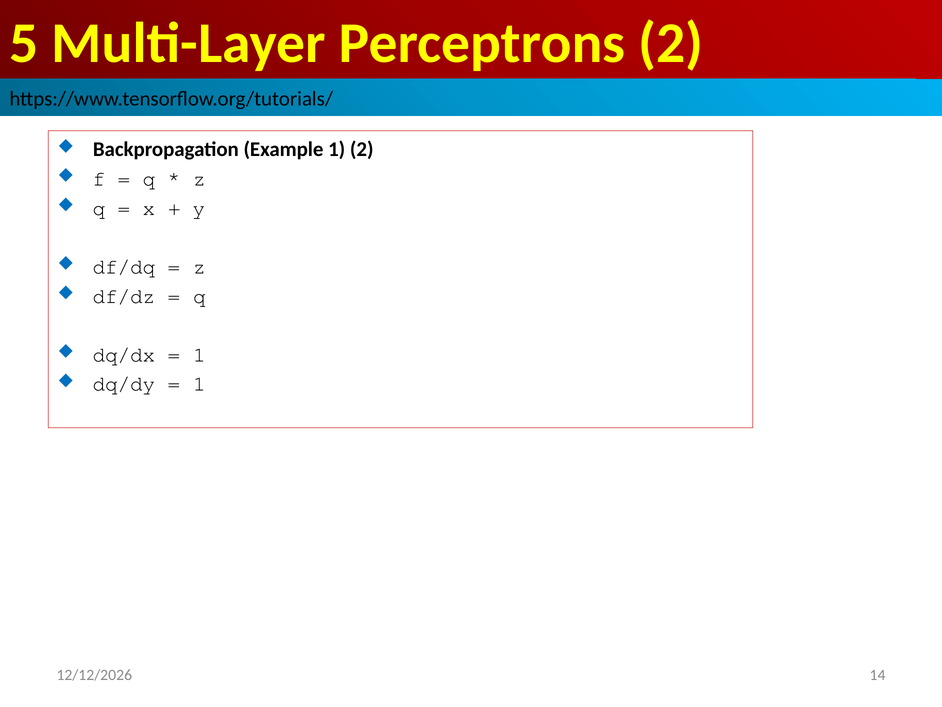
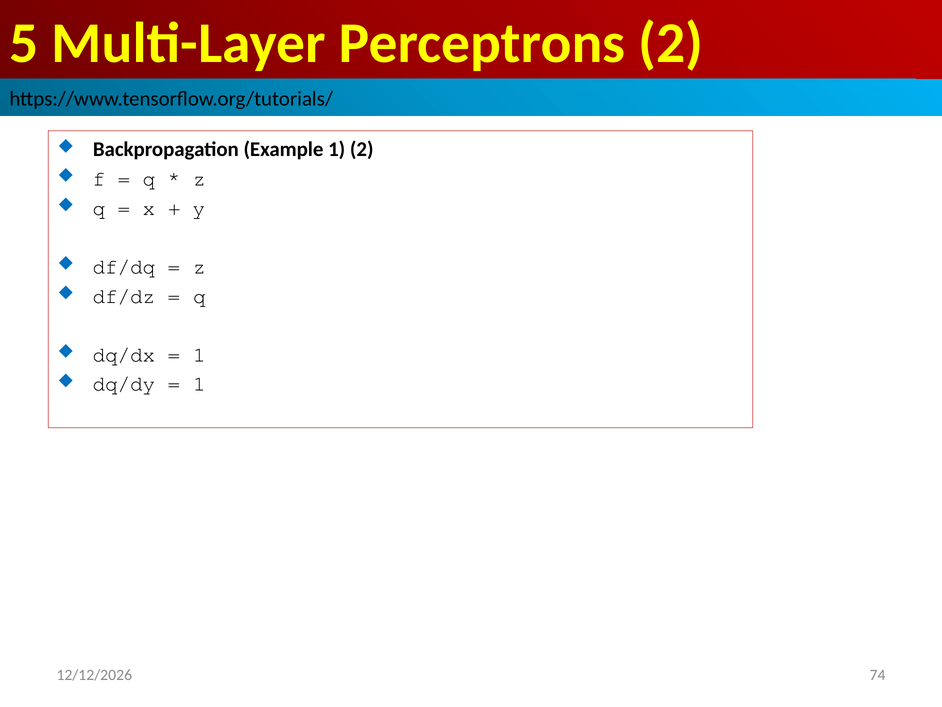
14: 14 -> 74 (878, 675)
